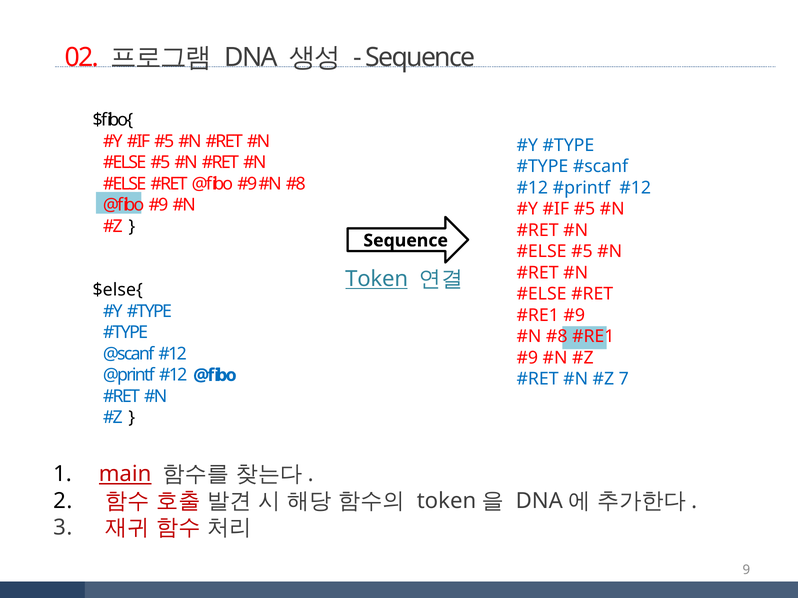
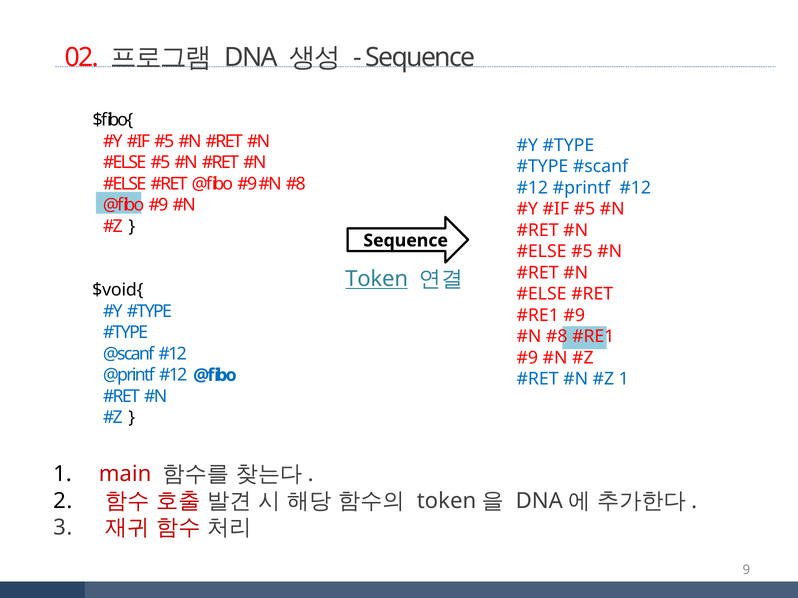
$else{: $else{ -> $void{ (118, 290)
7: 7 -> 1 (624, 379)
main underline: present -> none (125, 475)
